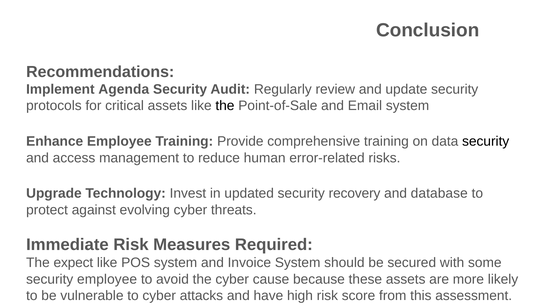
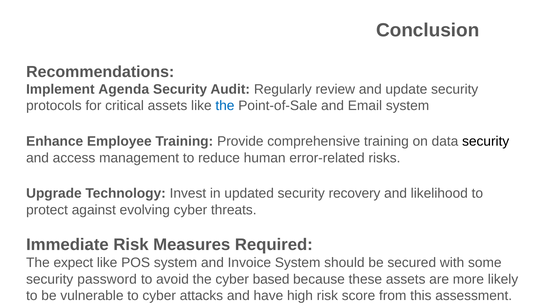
the colour: black -> blue (225, 106)
database: database -> likelihood (439, 194)
security employee: employee -> password (107, 279)
cause: cause -> based (271, 279)
